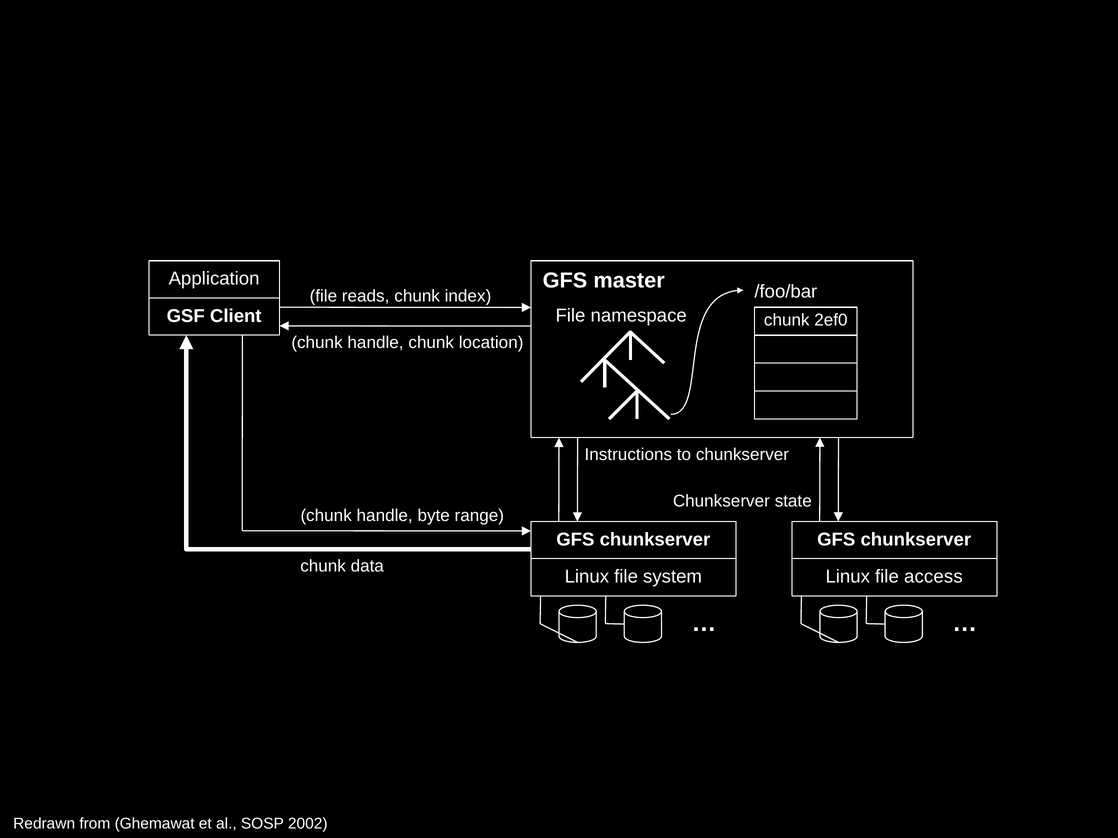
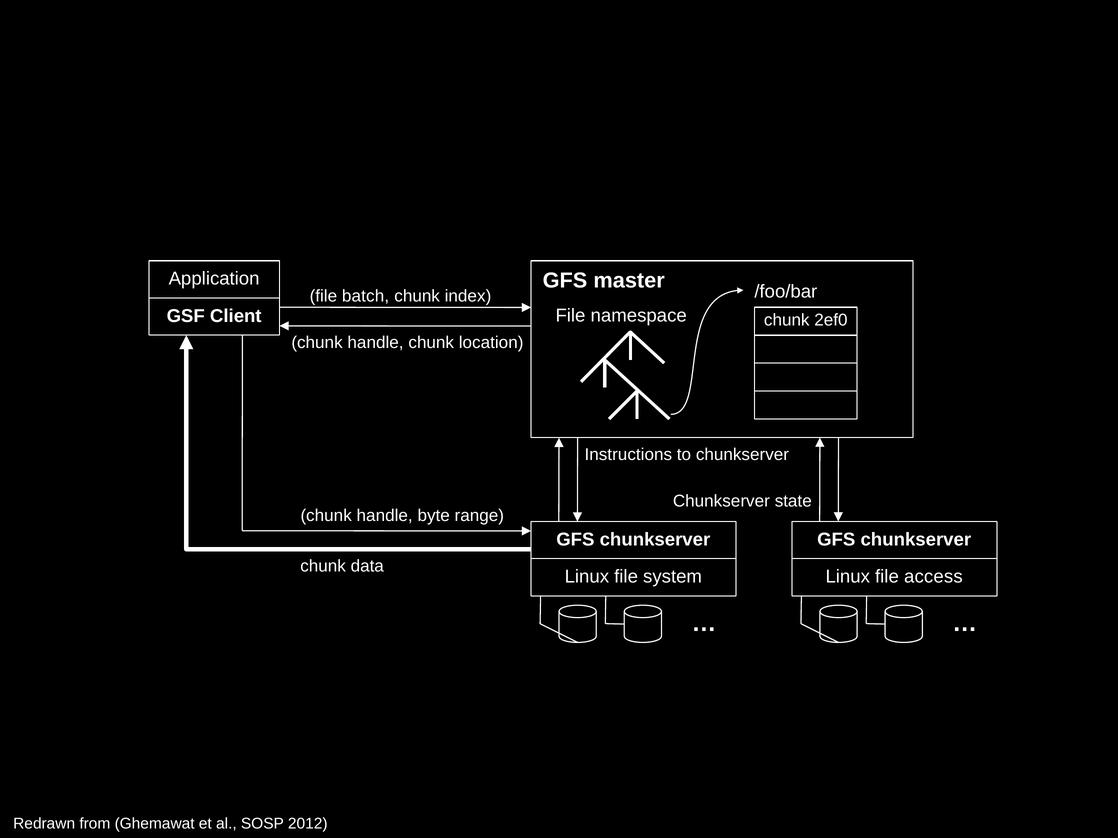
reads: reads -> batch (366, 296)
2002: 2002 -> 2012 (308, 824)
